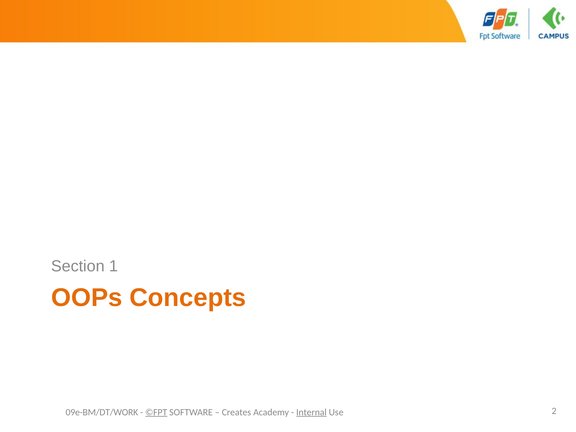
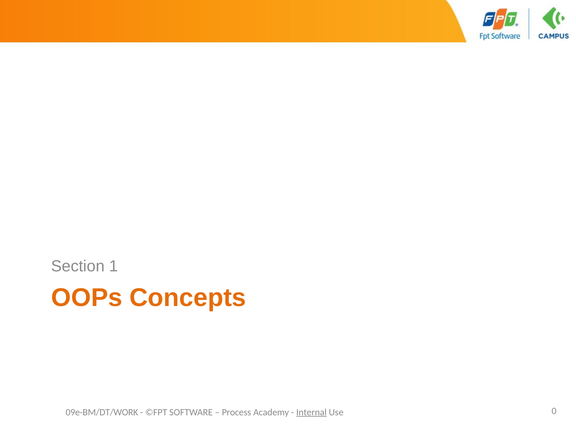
©FPT underline: present -> none (156, 412)
Creates: Creates -> Process (236, 412)
2: 2 -> 0 (554, 411)
